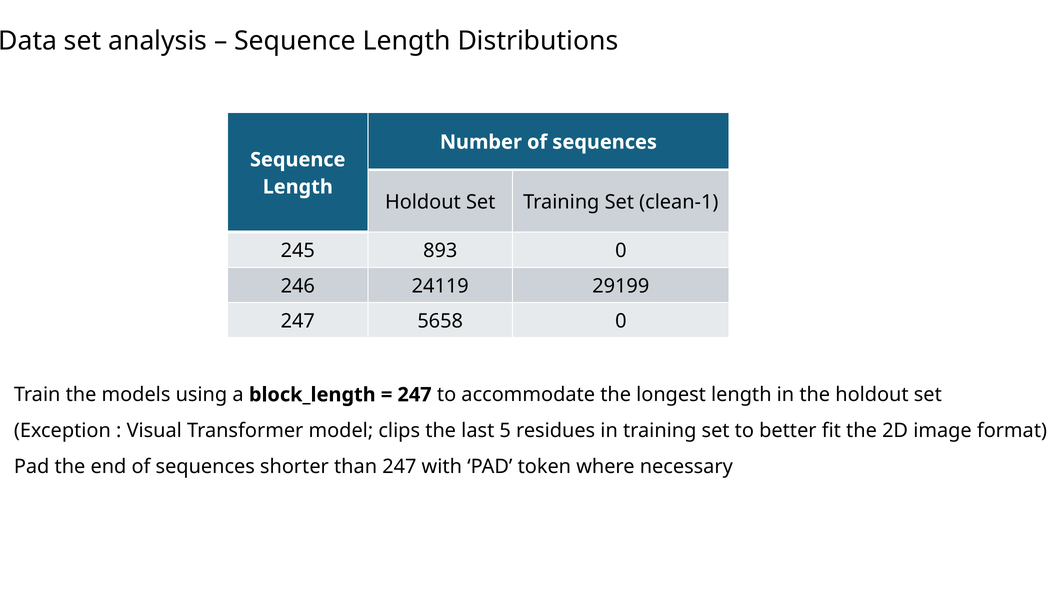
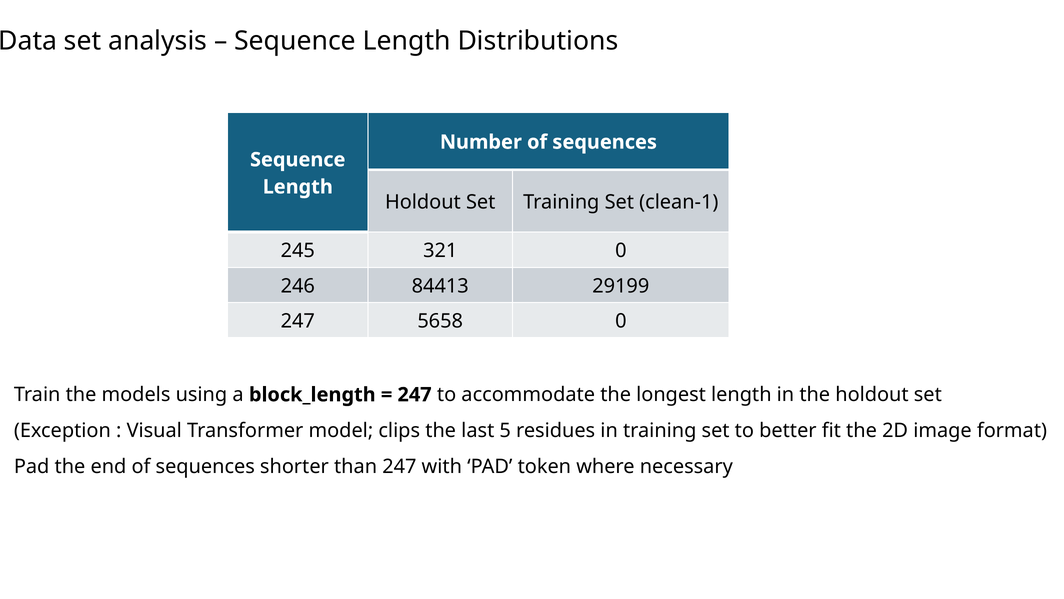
893: 893 -> 321 (440, 251)
24119: 24119 -> 84413 (440, 286)
